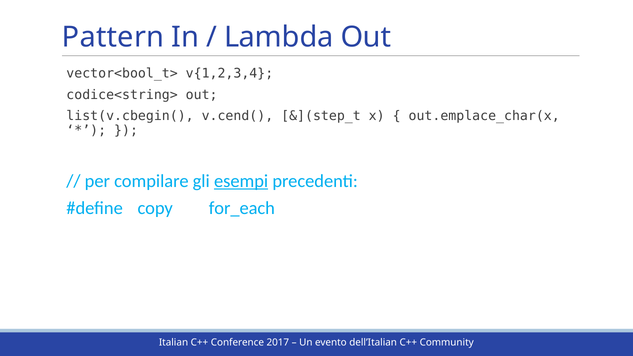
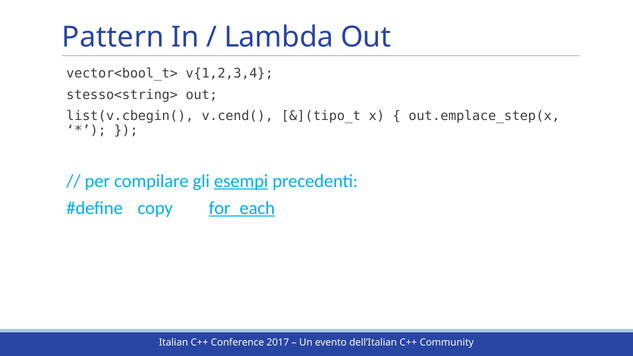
codice<string>: codice<string> -> stesso<string> (122, 95)
&](step_t: &](step_t -> &](tipo_t (321, 116)
out.emplace_char(x: out.emplace_char(x -> out.emplace_step(x (484, 116)
for_each underline: none -> present (242, 208)
